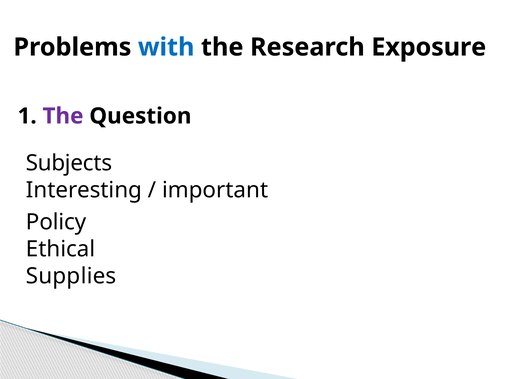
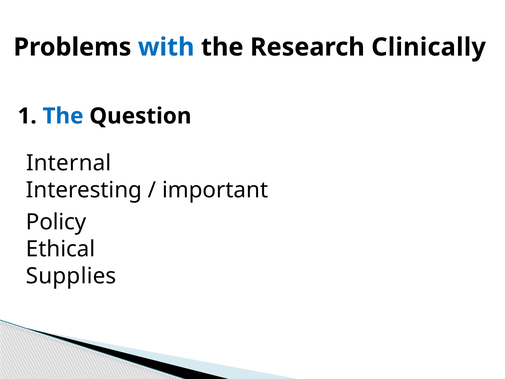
Exposure: Exposure -> Clinically (429, 47)
The colour: purple -> blue (63, 116)
Subjects: Subjects -> Internal (69, 163)
